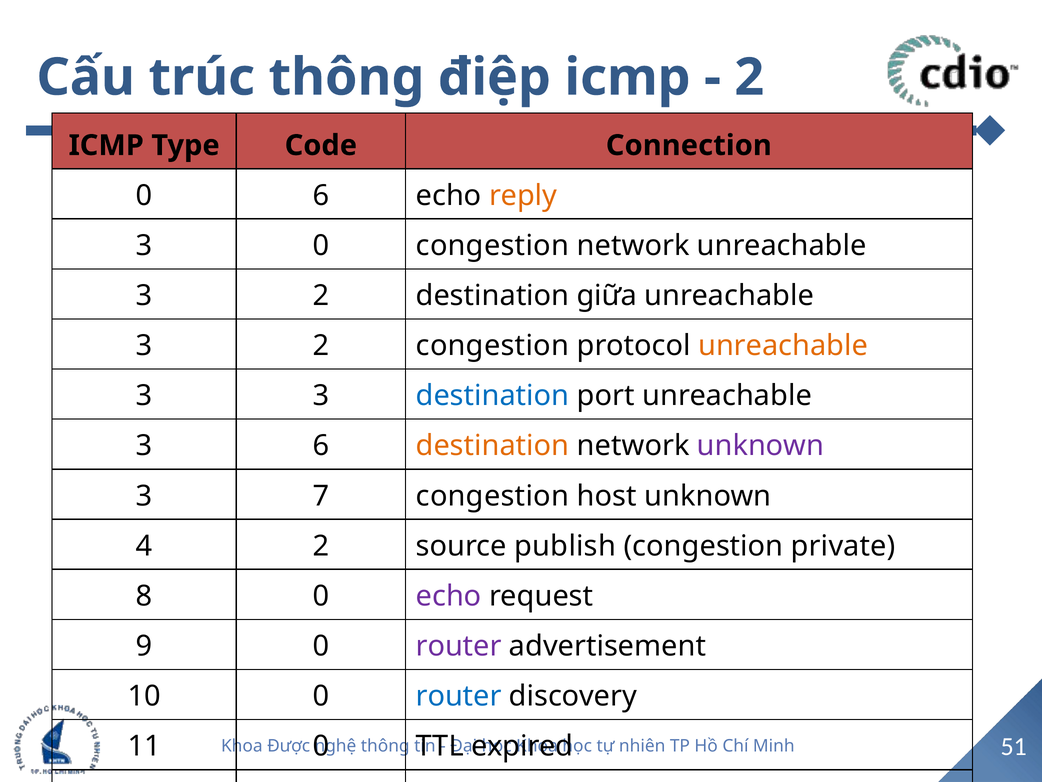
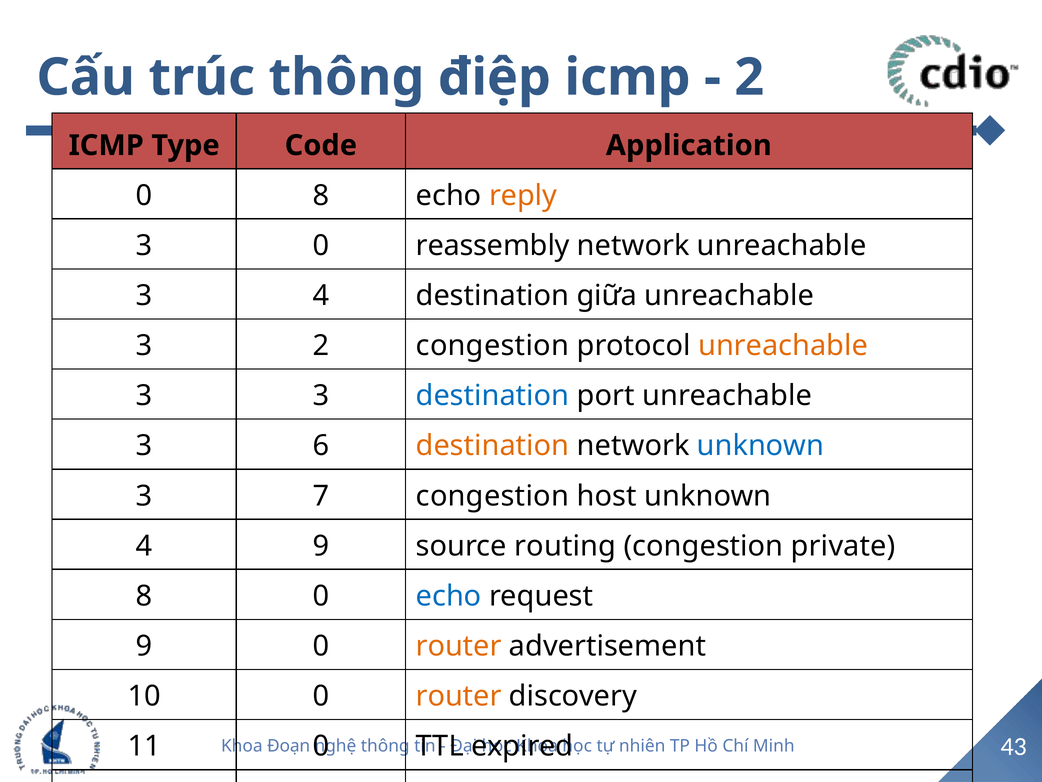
Connection: Connection -> Application (689, 145)
0 6: 6 -> 8 (321, 195)
0 congestion: congestion -> reassembly (493, 245)
2: 2 -> 4 (321, 295)
unknown colour: purple -> blue (761, 446)
4 2: 2 -> 9 (321, 546)
publish: publish -> routing (565, 546)
echo colour: purple -> blue (449, 596)
router colour: purple -> orange (459, 646)
router colour: blue -> orange (459, 696)
Được: Được -> Đoạn (289, 746)
51: 51 -> 43 (1014, 746)
